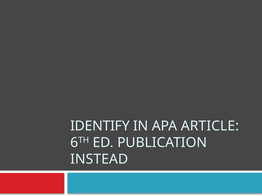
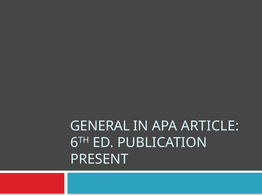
IDENTIFY: IDENTIFY -> GENERAL (100, 126)
INSTEAD: INSTEAD -> PRESENT (99, 159)
